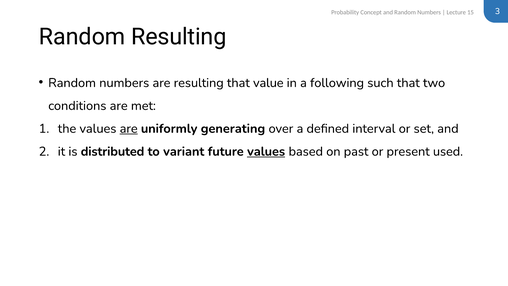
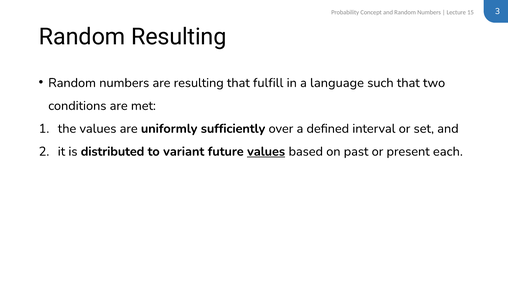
value: value -> fulfill (268, 83)
following: following -> language (337, 83)
are underline: present -> none (129, 128)
generating: generating -> sufficiently (233, 128)
used: used -> each (448, 151)
